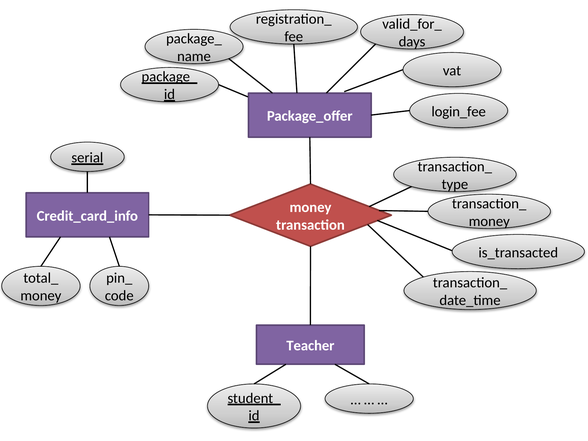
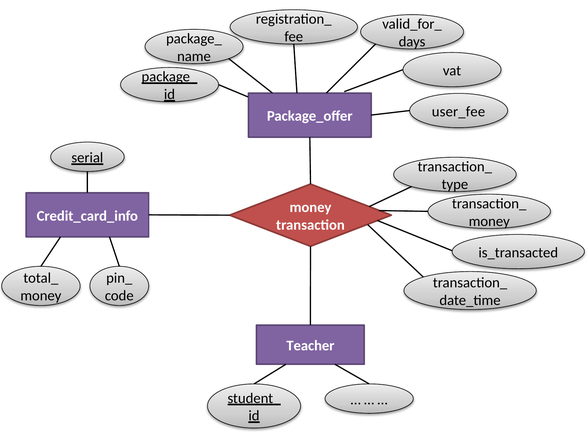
login_fee: login_fee -> user_fee (458, 112)
